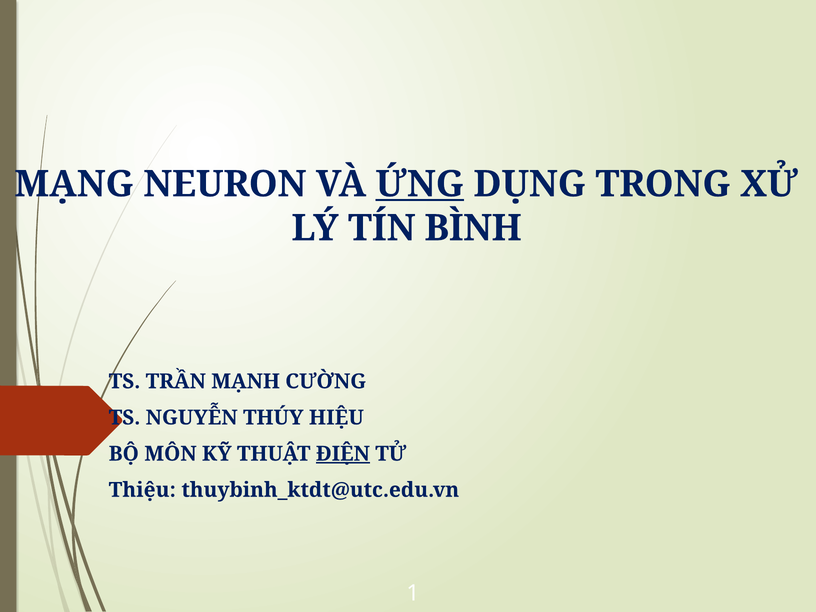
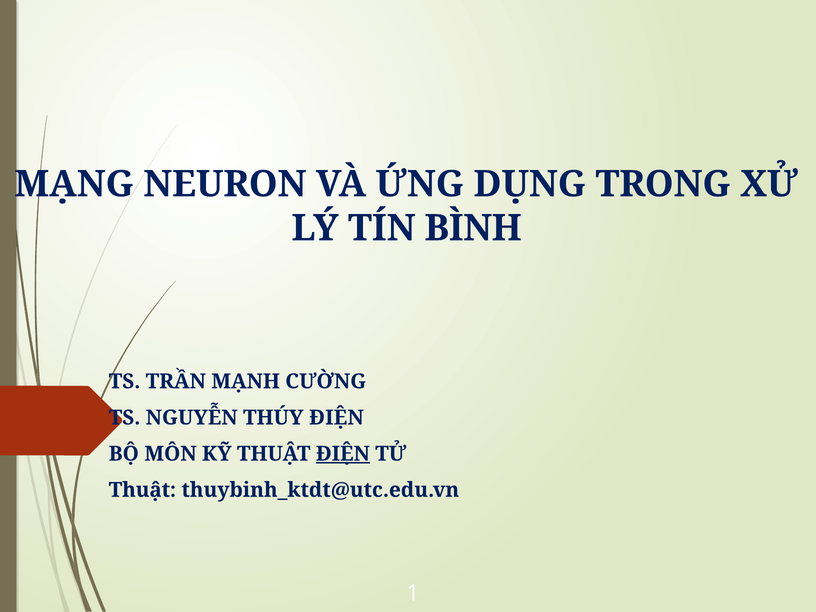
ỨNG underline: present -> none (420, 184)
THÚY HIỆU: HIỆU -> ĐIỆN (336, 418)
Thiệu: Thiệu -> Thuật (142, 490)
